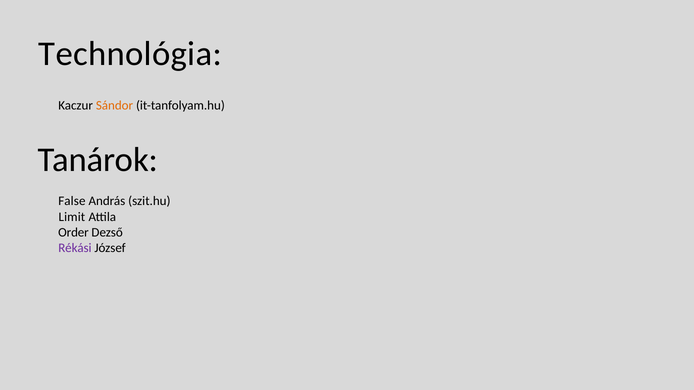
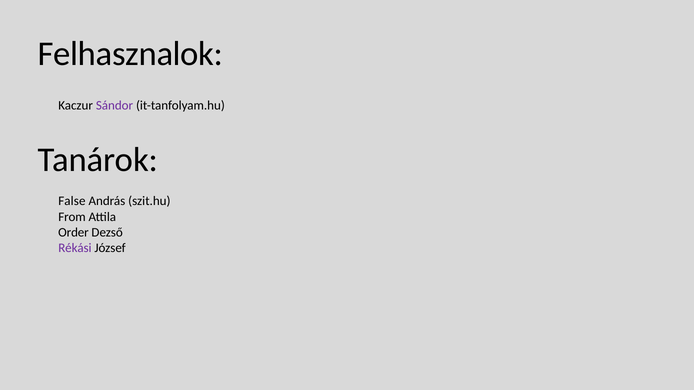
Technológia: Technológia -> Felhasznalok (131, 54)
Sándor colour: orange -> purple (115, 106)
Limit: Limit -> From (72, 217)
